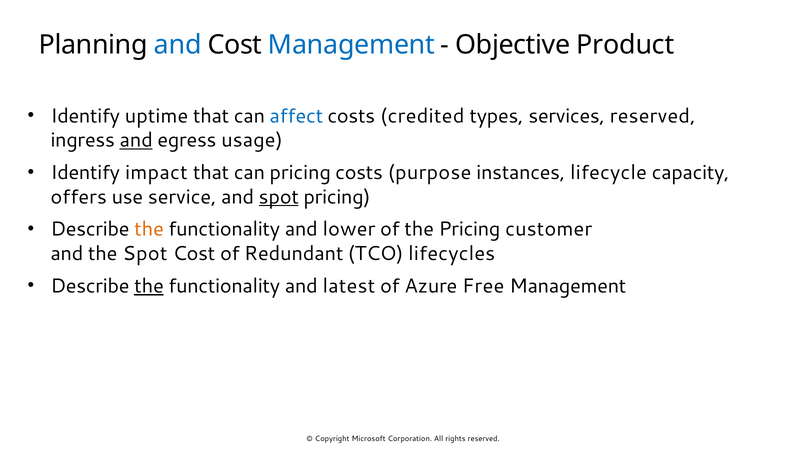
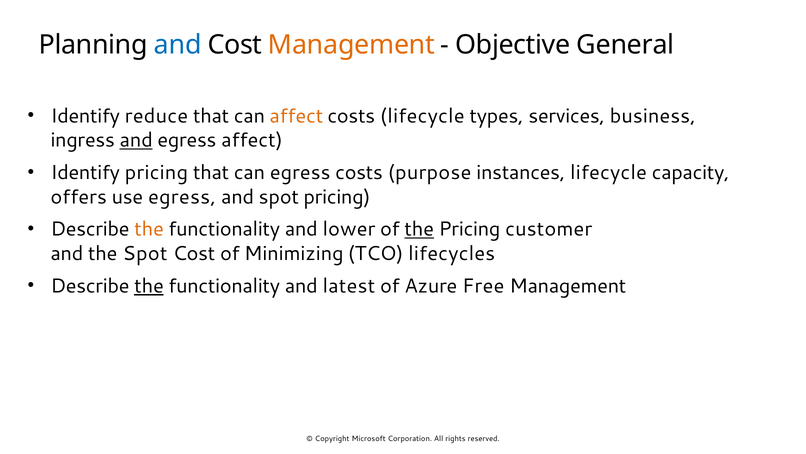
Management colour: blue -> orange (351, 45)
Product: Product -> General (625, 45)
uptime: uptime -> reduce (156, 116)
affect colour: blue -> orange (296, 116)
costs credited: credited -> lifecycle (422, 116)
services reserved: reserved -> business (653, 116)
egress usage: usage -> affect (252, 140)
Identify impact: impact -> pricing (156, 172)
can pricing: pricing -> egress (300, 172)
use service: service -> egress (182, 197)
spot underline: present -> none (279, 197)
the underline: none -> present (419, 229)
Redundant: Redundant -> Minimizing (294, 253)
